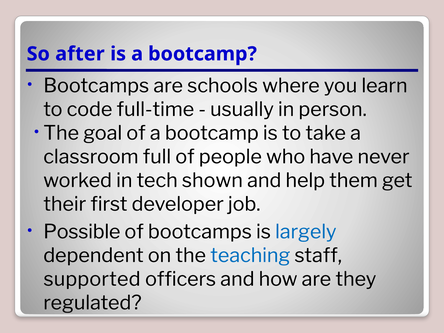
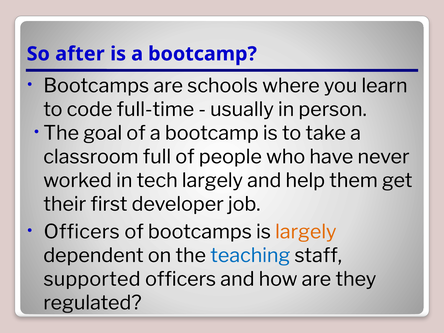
tech shown: shown -> largely (212, 180)
Possible: Possible -> Officers (82, 232)
largely colour: blue -> orange (306, 232)
